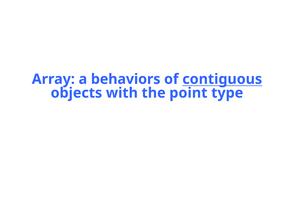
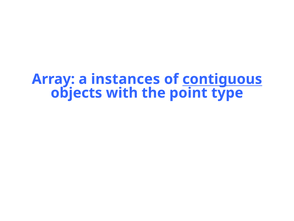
behaviors: behaviors -> instances (126, 79)
